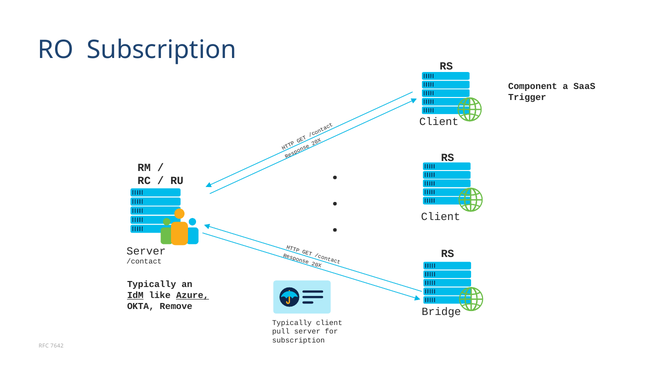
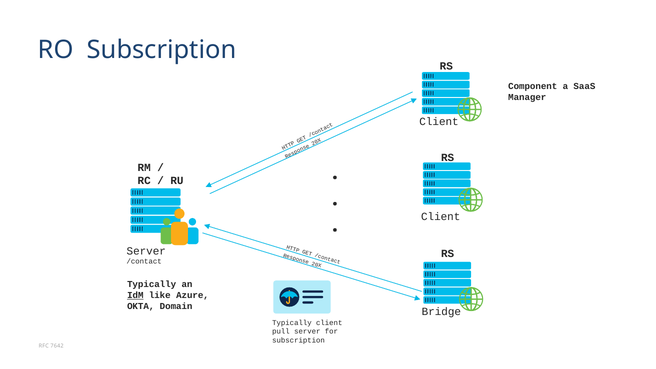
Trigger: Trigger -> Manager (527, 97)
Azure underline: present -> none (192, 295)
Remove: Remove -> Domain (176, 306)
